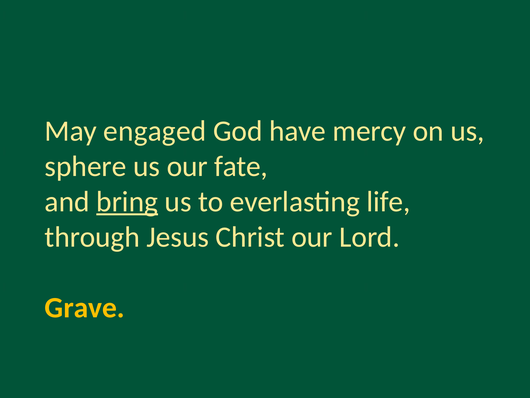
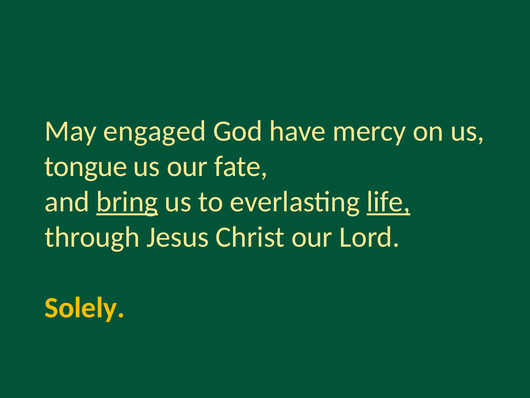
sphere: sphere -> tongue (86, 166)
life underline: none -> present (388, 201)
Grave: Grave -> Solely (85, 307)
